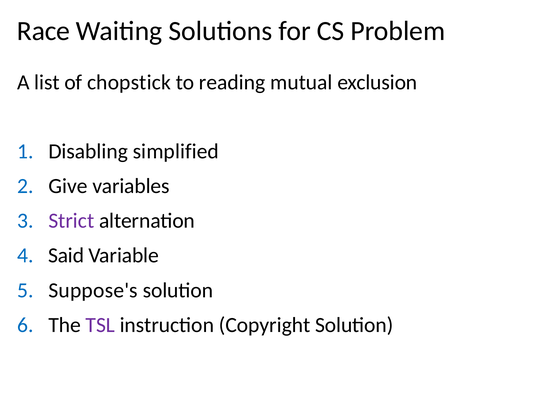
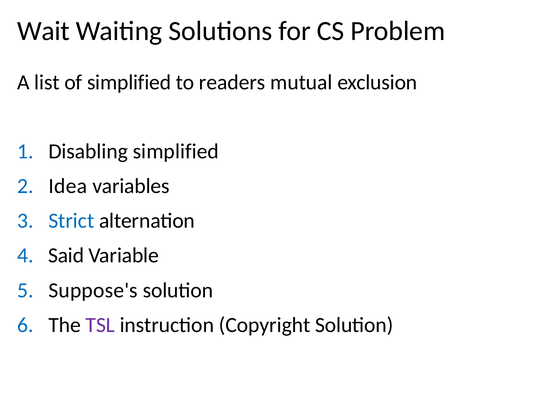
Race: Race -> Wait (43, 31)
of chopstick: chopstick -> simplified (129, 83)
reading: reading -> readers (232, 83)
Give: Give -> Idea (68, 186)
Strict colour: purple -> blue (71, 221)
